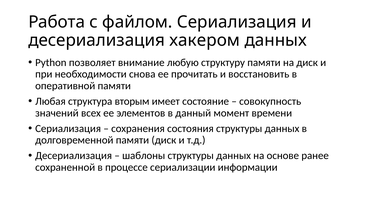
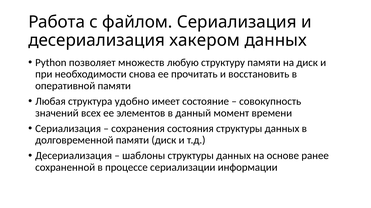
внимание: внимание -> множеств (141, 63)
вторым: вторым -> удобно (132, 102)
